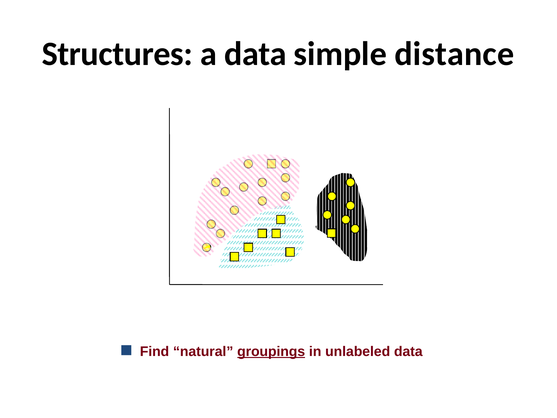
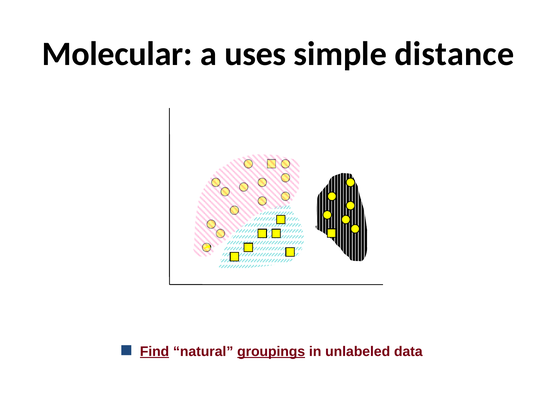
Structures: Structures -> Molecular (117, 54)
a data: data -> uses (255, 54)
Find underline: none -> present (155, 351)
